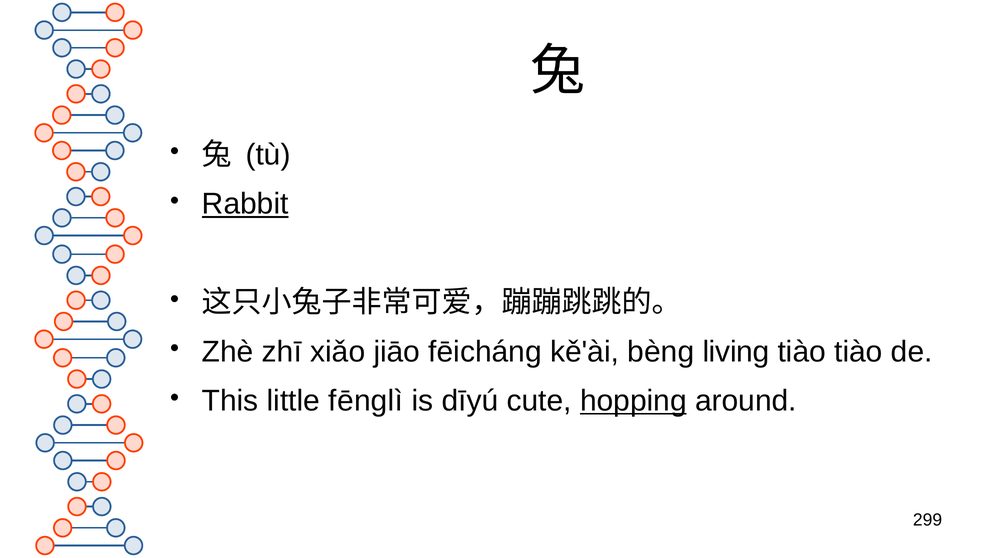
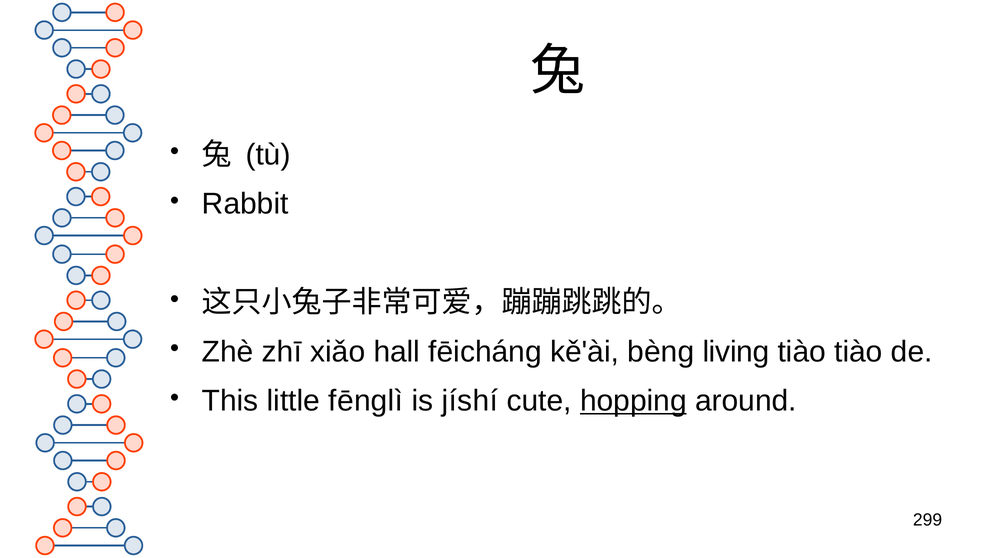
Rabbit underline: present -> none (245, 204)
jiāo: jiāo -> hall (397, 352)
dīyú: dīyú -> jíshí (470, 401)
